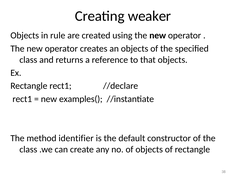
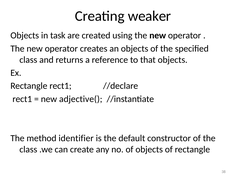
rule: rule -> task (58, 35)
examples(: examples( -> adjective( (81, 99)
